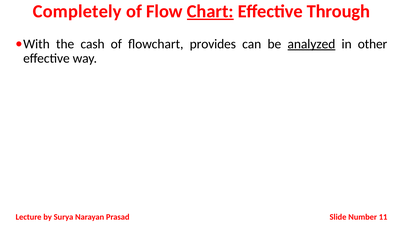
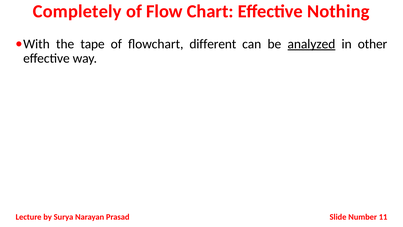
Chart underline: present -> none (210, 11)
Through: Through -> Nothing (338, 11)
cash: cash -> tape (93, 44)
provides: provides -> different (213, 44)
